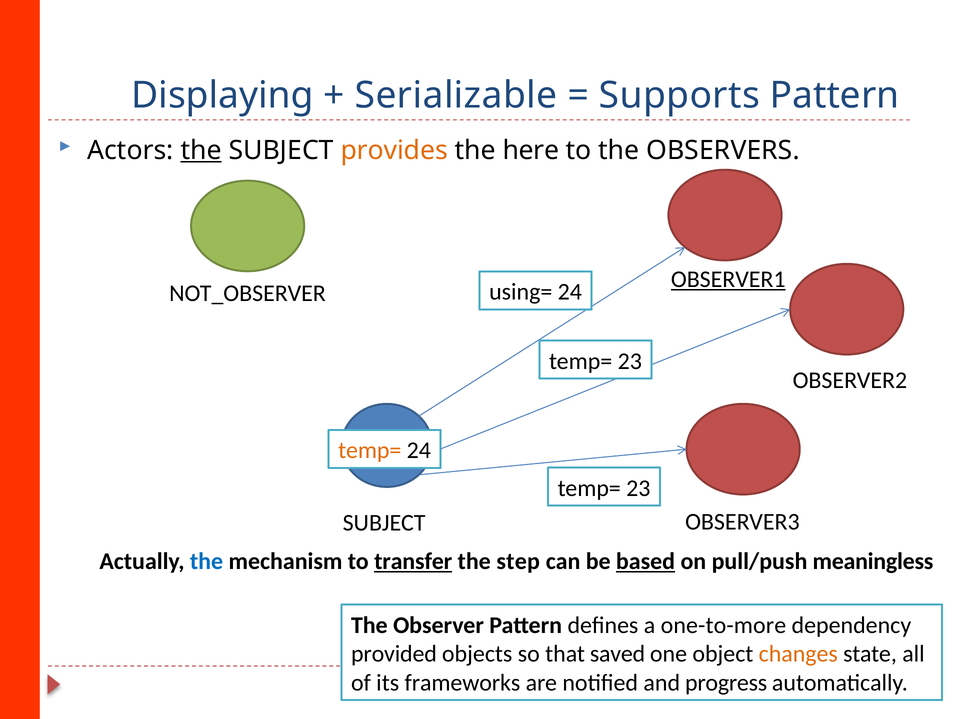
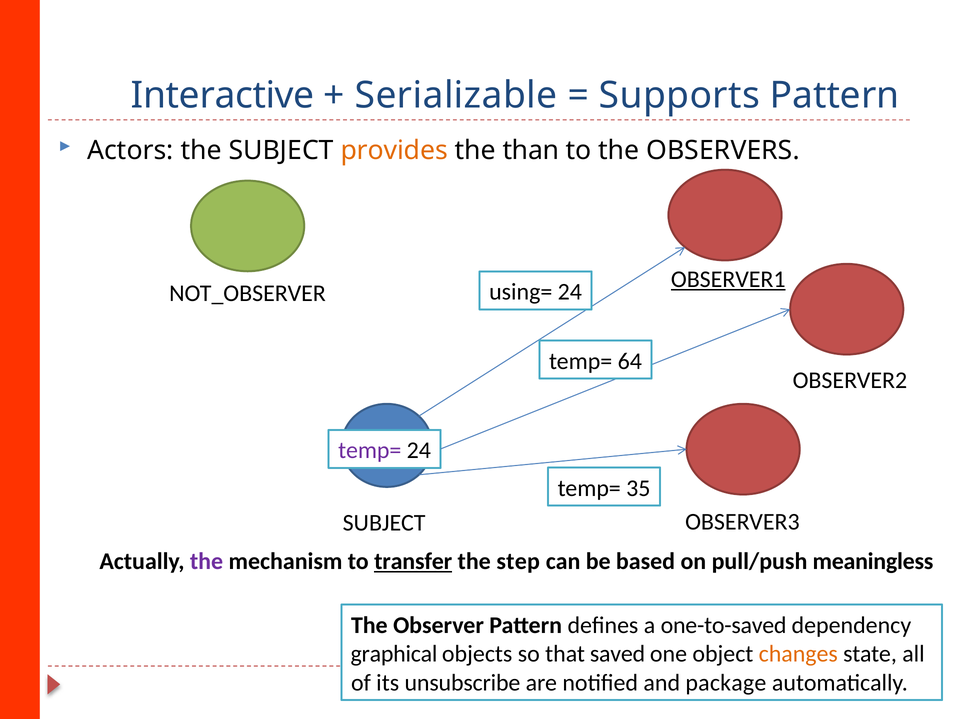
Displaying: Displaying -> Interactive (223, 95)
the underline: present -> none (201, 150)
here: here -> than (531, 150)
23: 23 -> 64 (630, 361)
temp= colour: orange -> purple (370, 450)
23: 23 -> 35 (638, 488)
the colour: blue -> purple (207, 561)
based underline: present -> none (646, 561)
one-to-more: one-to-more -> one-to-saved (724, 625)
provided: provided -> graphical (394, 654)
frameworks: frameworks -> unsubscribe (462, 682)
progress: progress -> package (726, 682)
